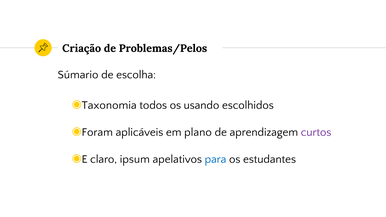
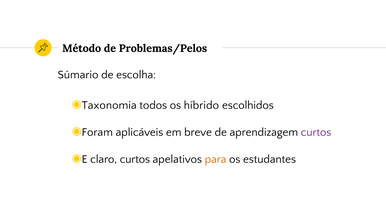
Criação: Criação -> Método (82, 48)
usando: usando -> híbrido (201, 105)
plano: plano -> breve (198, 132)
claro ipsum: ipsum -> curtos (135, 159)
para colour: blue -> orange (216, 159)
